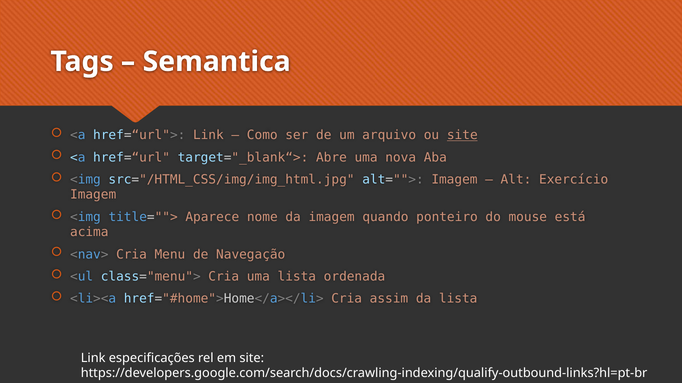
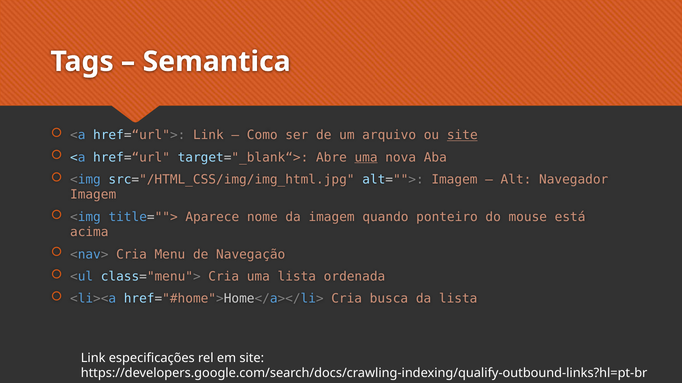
uma underline: none -> present (366, 158)
Exercício: Exercício -> Navegador (574, 180)
assim: assim -> busca (389, 299)
